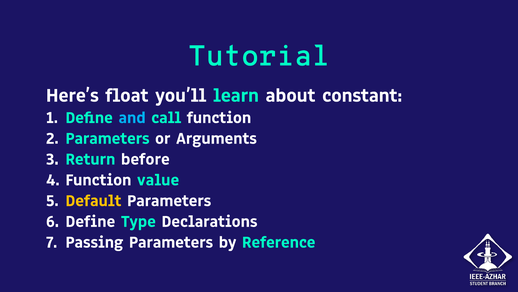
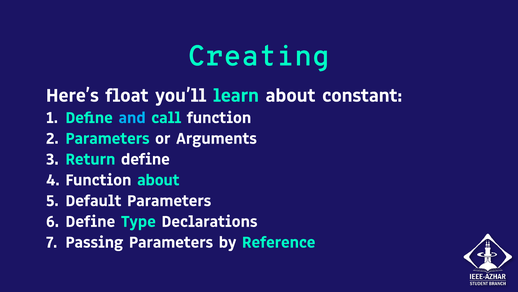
Tutorial: Tutorial -> Creating (259, 56)
Return before: before -> define (145, 159)
Function value: value -> about (158, 179)
Default colour: yellow -> white (93, 200)
